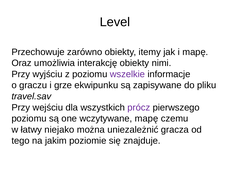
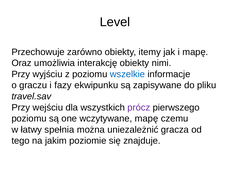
wszelkie colour: purple -> blue (127, 74)
grze: grze -> fazy (63, 85)
niejako: niejako -> spełnia (59, 130)
